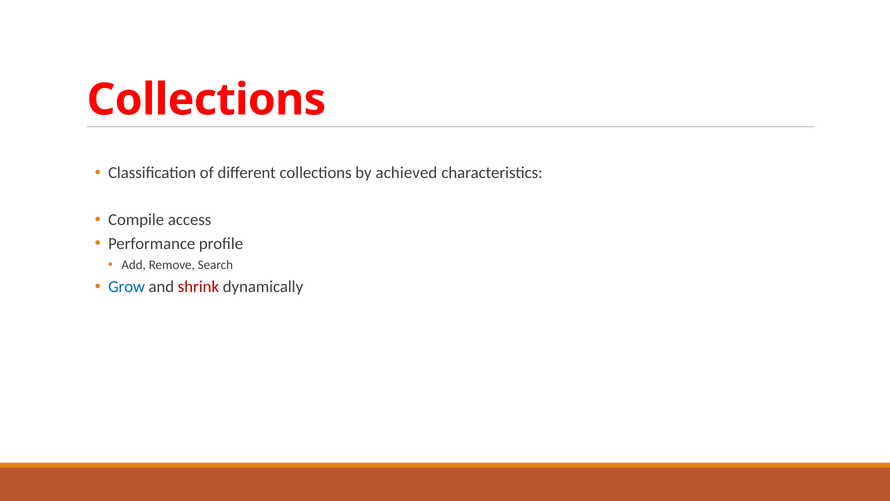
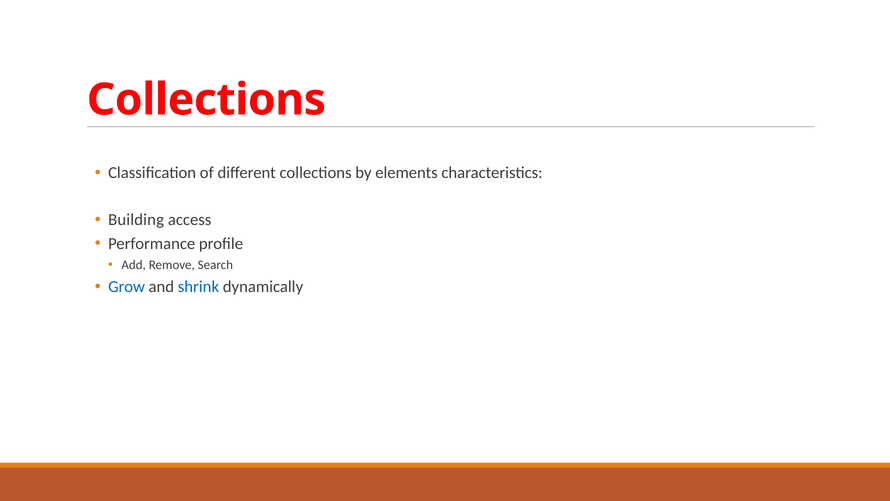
achieved: achieved -> elements (407, 173)
Compile: Compile -> Building (136, 220)
shrink colour: red -> blue (198, 287)
